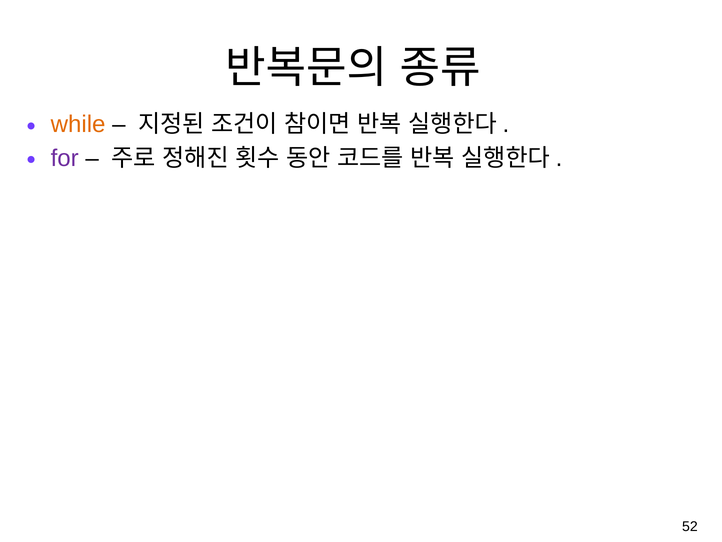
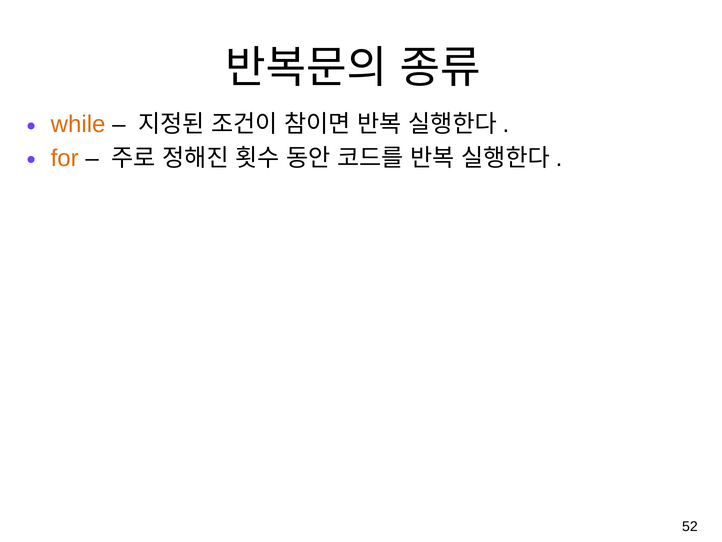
for colour: purple -> orange (65, 158)
